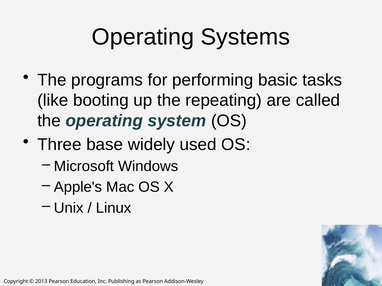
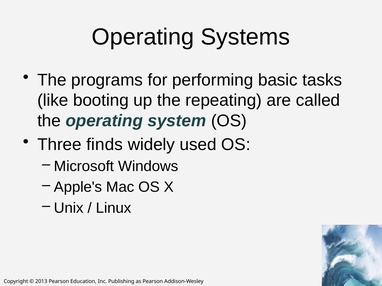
base: base -> finds (105, 145)
